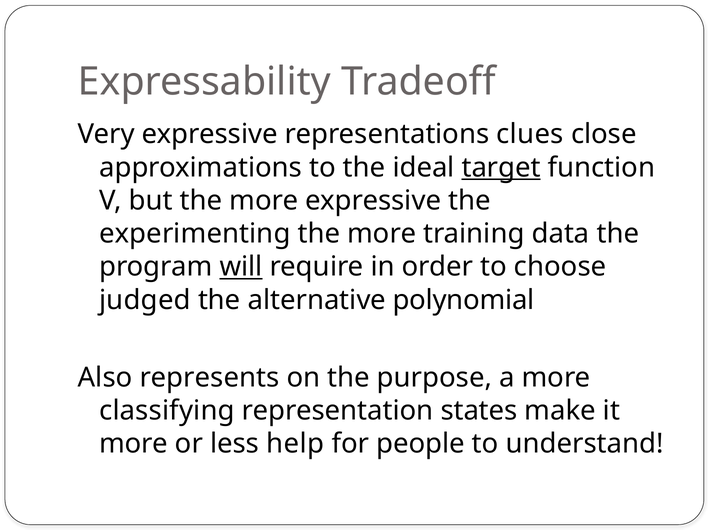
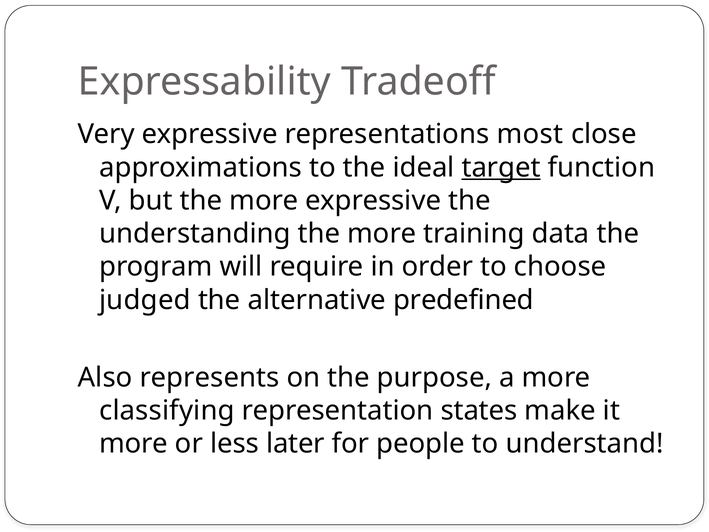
clues: clues -> most (530, 134)
experimenting: experimenting -> understanding (195, 234)
will underline: present -> none (241, 267)
polynomial: polynomial -> predefined (464, 300)
help: help -> later (295, 444)
